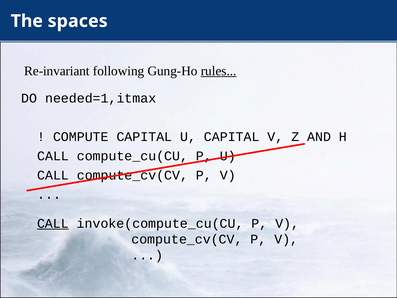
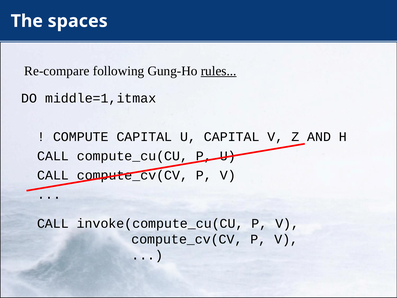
Re-invariant: Re-invariant -> Re-compare (57, 71)
needed=1,itmax: needed=1,itmax -> middle=1,itmax (101, 98)
CALL underline: present -> none (53, 223)
